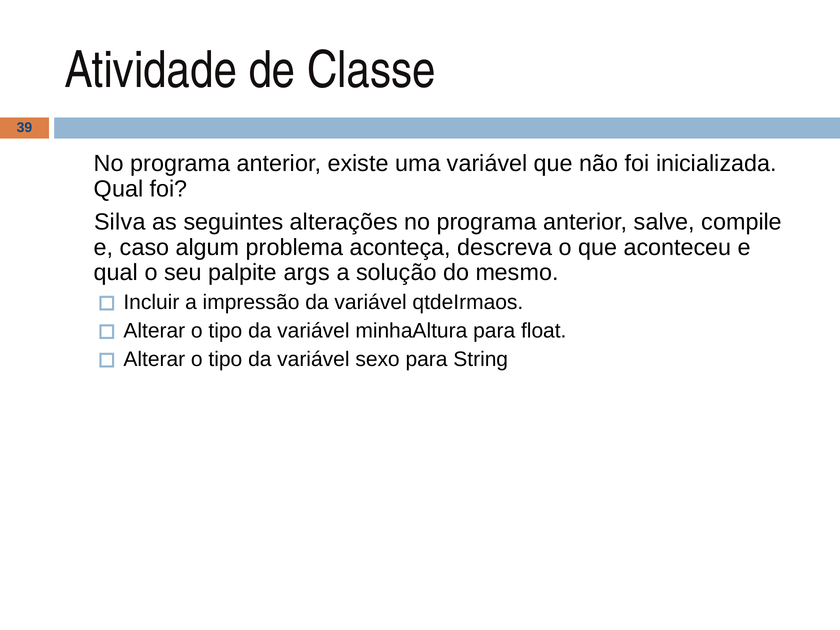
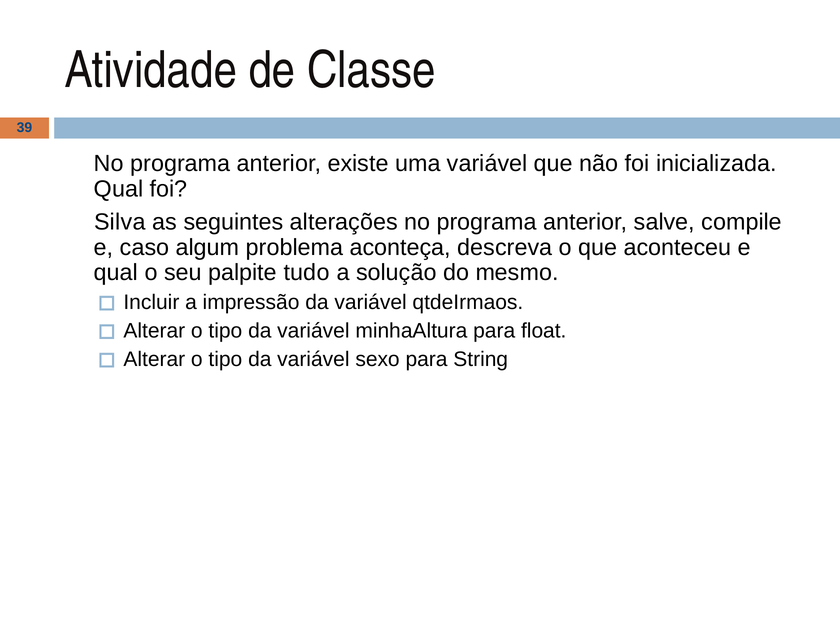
args: args -> tudo (307, 273)
